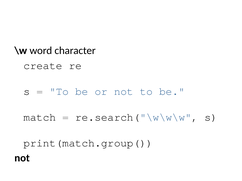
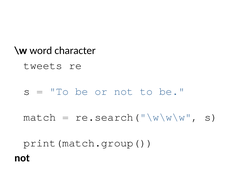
create: create -> tweets (43, 66)
